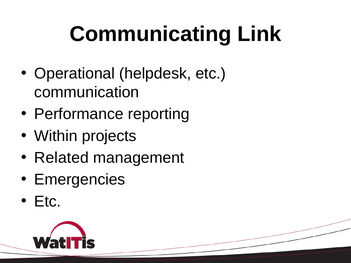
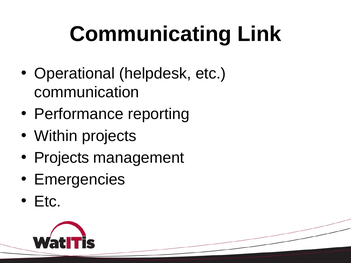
Related: Related -> Projects (62, 158)
